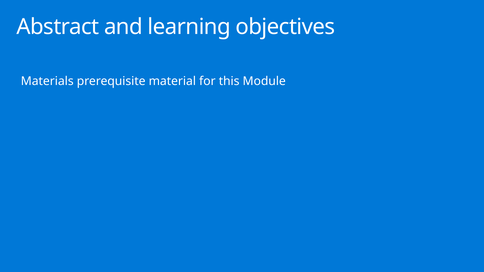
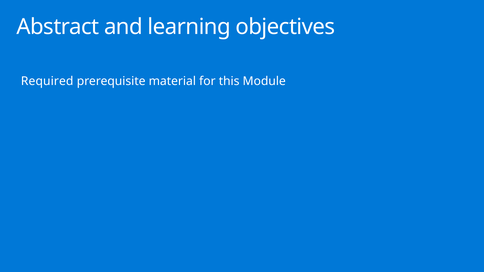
Materials: Materials -> Required (47, 81)
